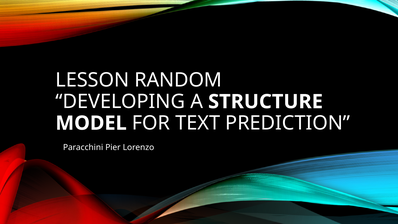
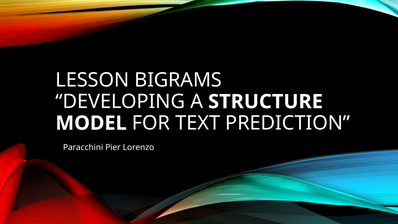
RANDOM: RANDOM -> BIGRAMS (178, 80)
